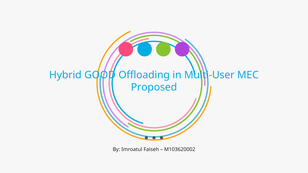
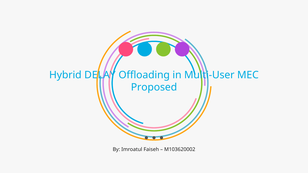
GOOD: GOOD -> DELAY (100, 75)
